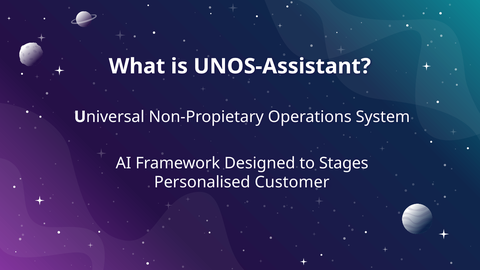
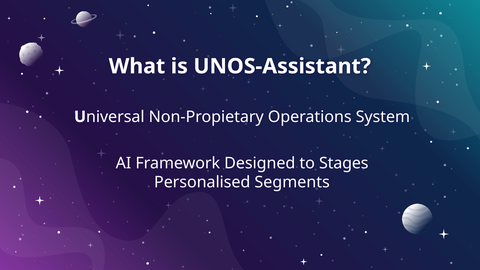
Customer: Customer -> Segments (292, 182)
